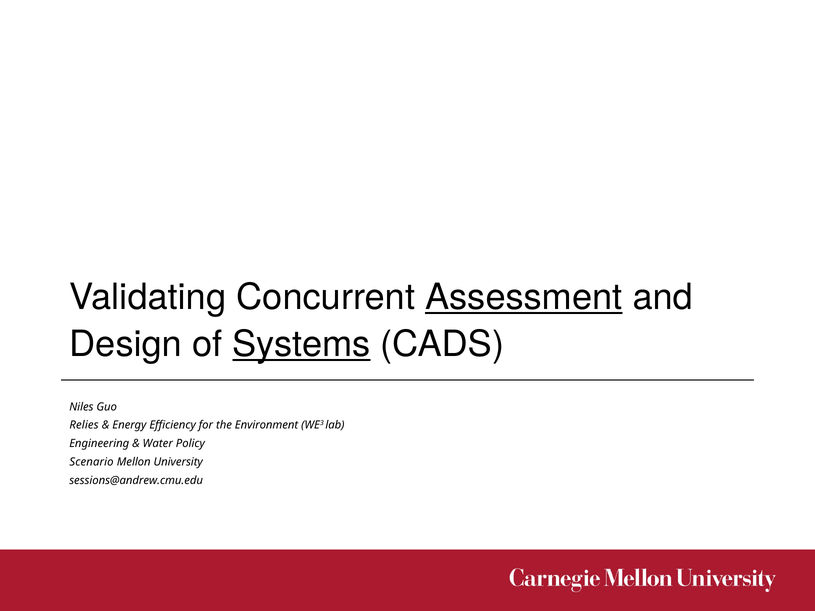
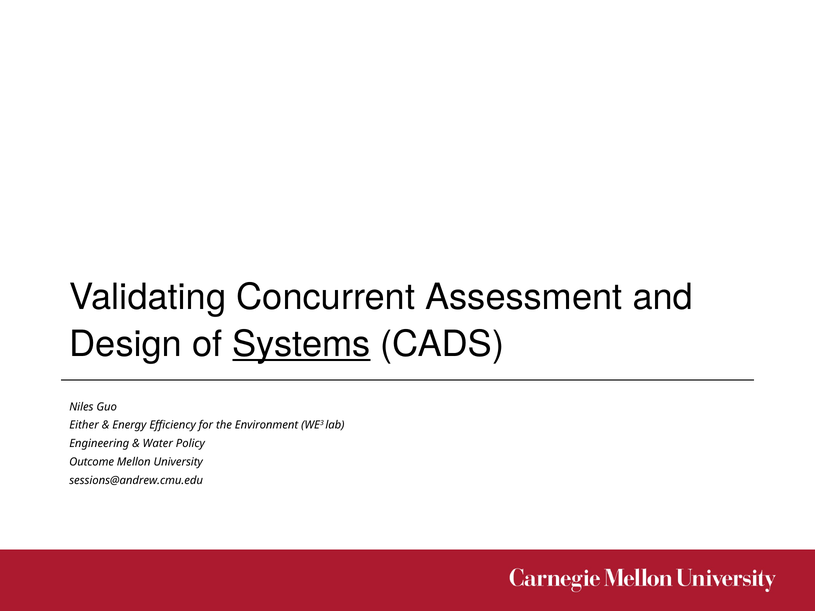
Assessment underline: present -> none (524, 298)
Relies: Relies -> Either (84, 425)
Scenario: Scenario -> Outcome (92, 462)
